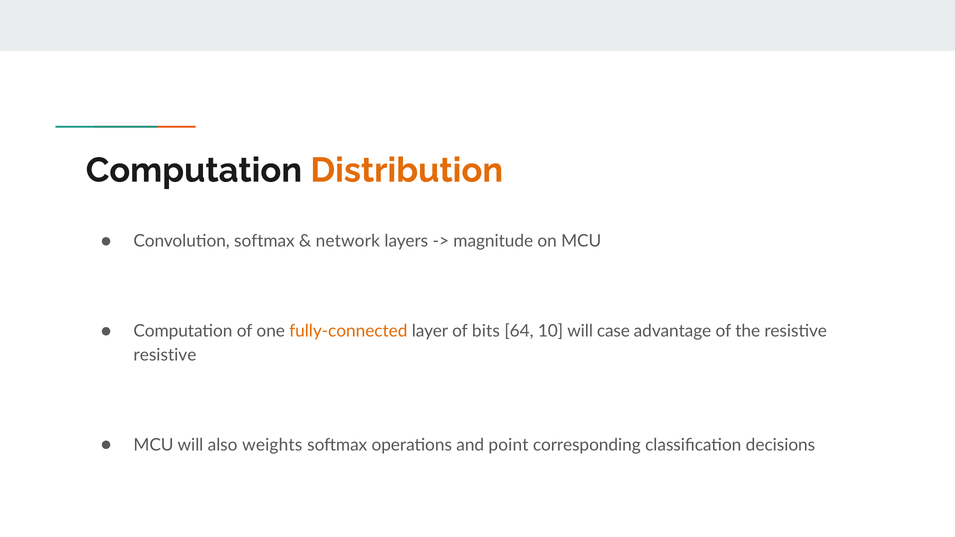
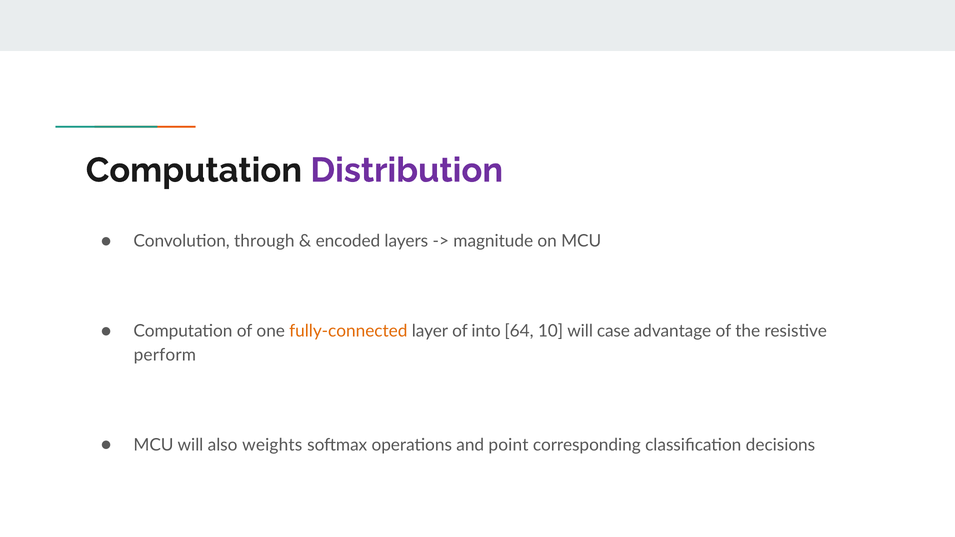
Distribution colour: orange -> purple (407, 170)
Convolution softmax: softmax -> through (264, 241)
network: network -> encoded (348, 241)
bits: bits -> into (486, 331)
resistive: resistive -> perform (165, 355)
